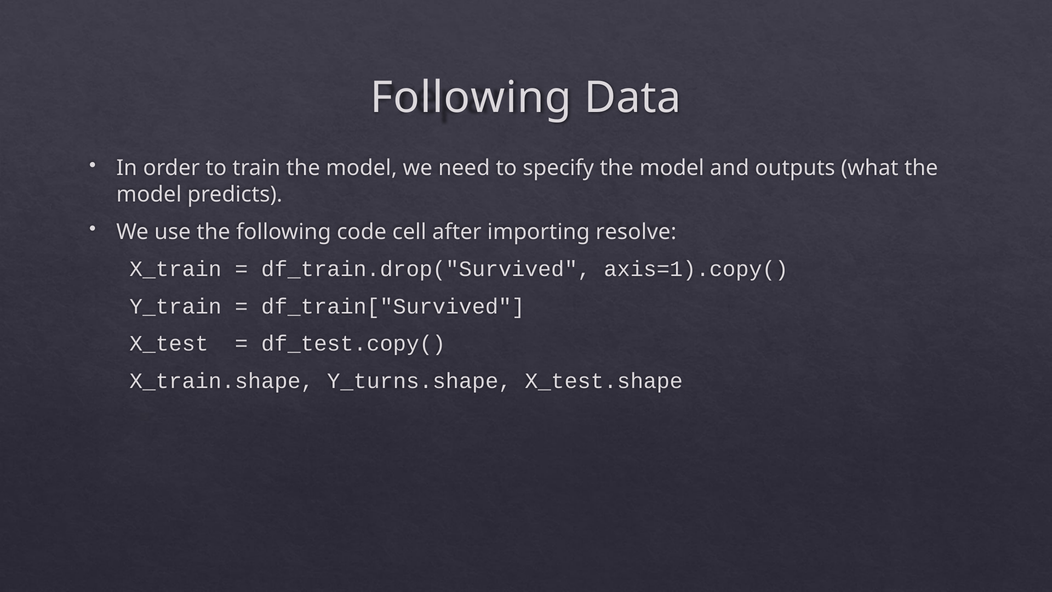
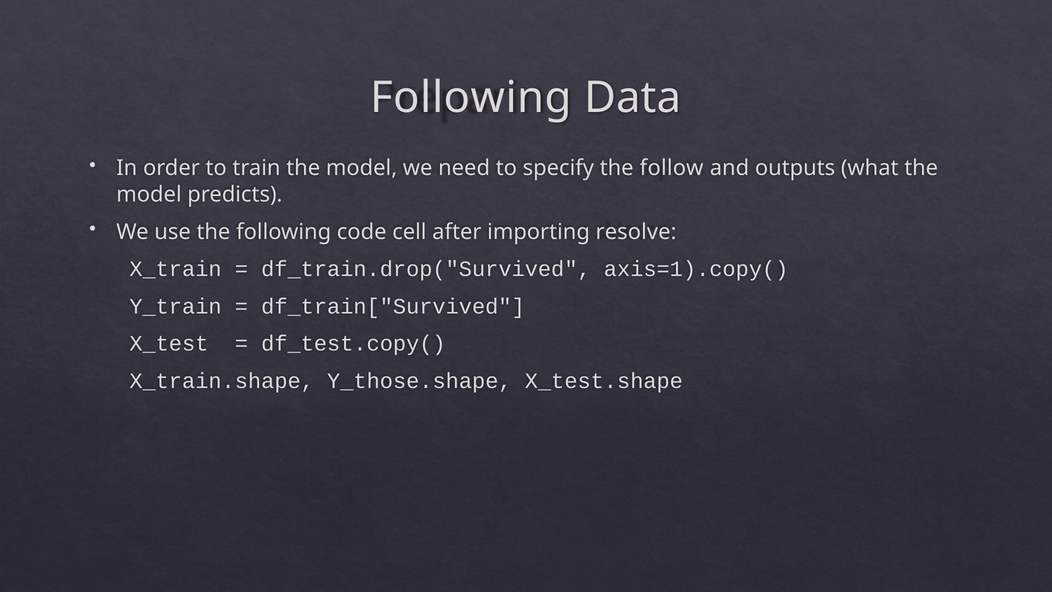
specify the model: model -> follow (672, 168)
Y_turns.shape: Y_turns.shape -> Y_those.shape (419, 381)
